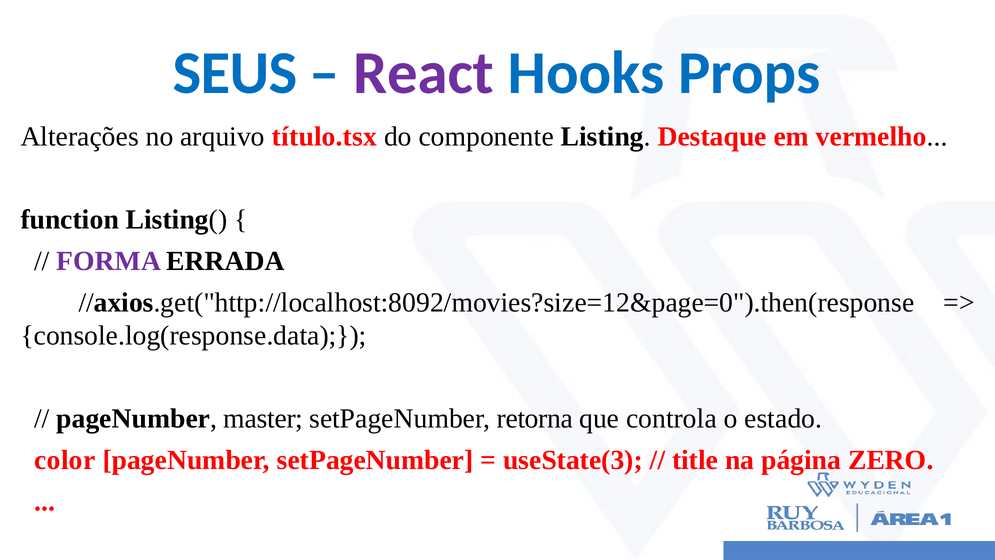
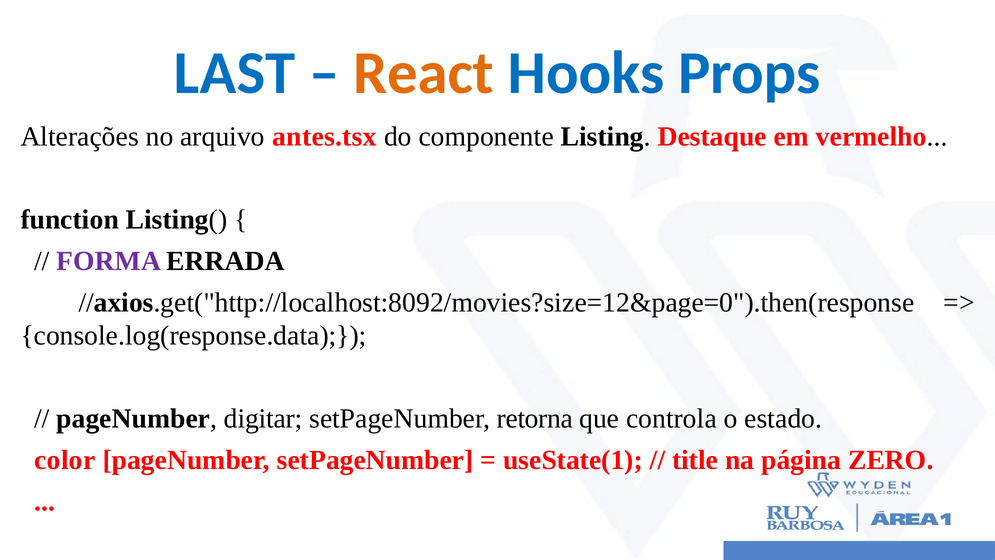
SEUS: SEUS -> LAST (235, 73)
React colour: purple -> orange (424, 73)
título.tsx: título.tsx -> antes.tsx (324, 136)
master: master -> digitar (263, 418)
useState(3: useState(3 -> useState(1 (573, 460)
